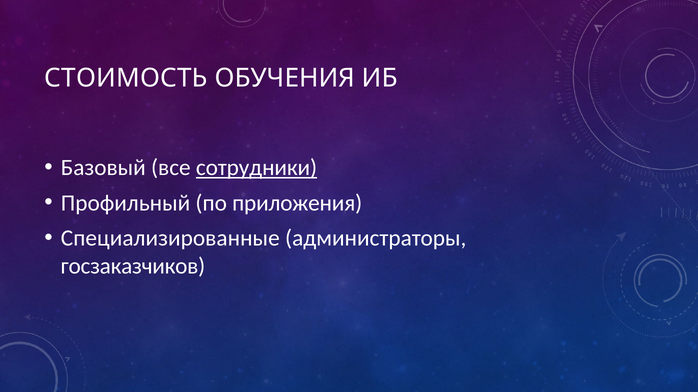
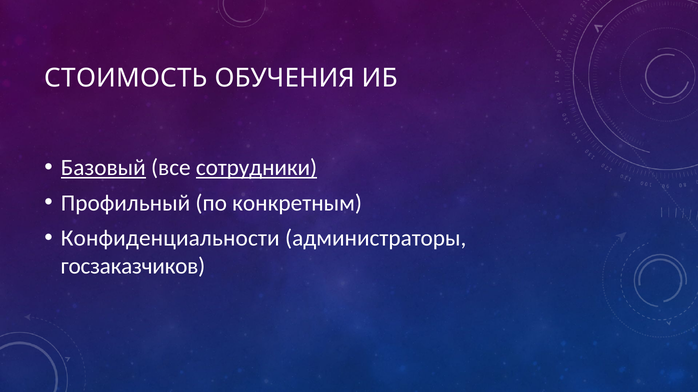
Базовый underline: none -> present (103, 168)
приложения: приложения -> конкретным (297, 203)
Специализированные: Специализированные -> Конфиденциальности (170, 238)
